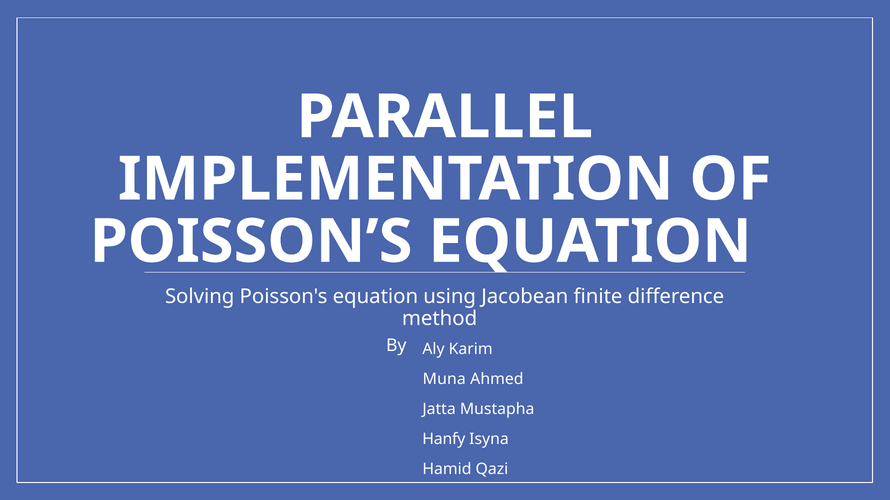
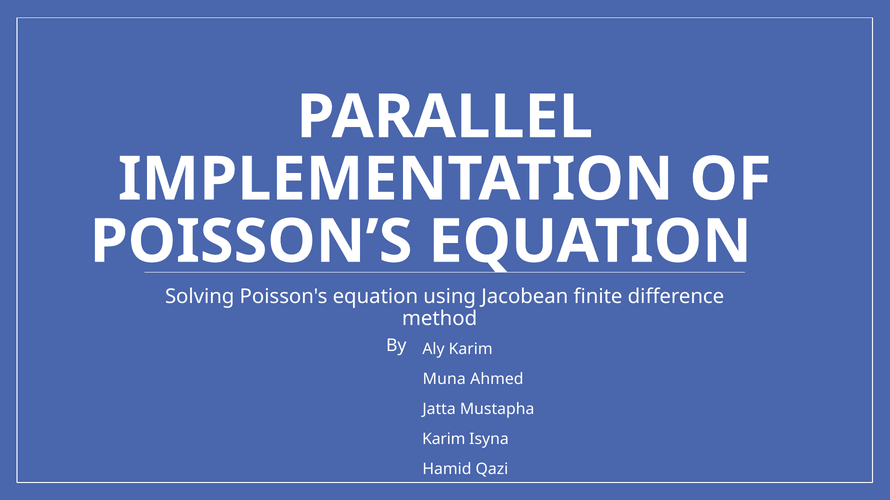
Hanfy: Hanfy -> Karim (444, 439)
